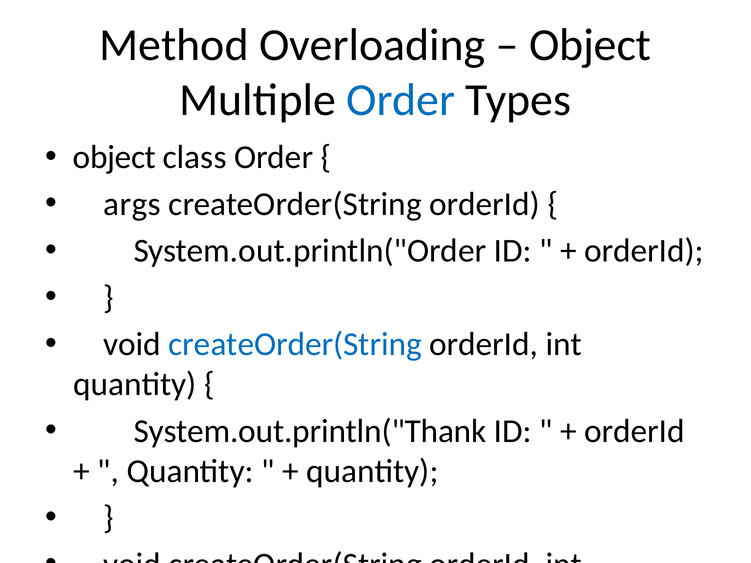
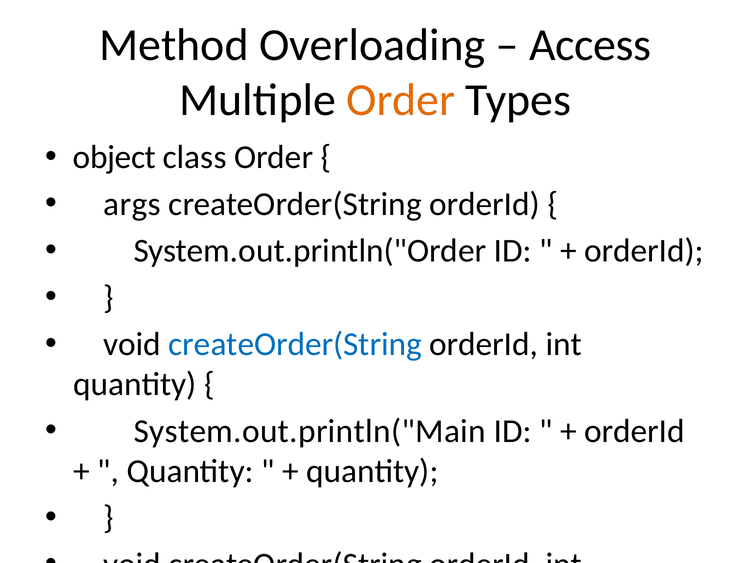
Object: Object -> Access (590, 45)
Order colour: blue -> orange (401, 100)
System.out.println("Thank: System.out.println("Thank -> System.out.println("Main (310, 431)
